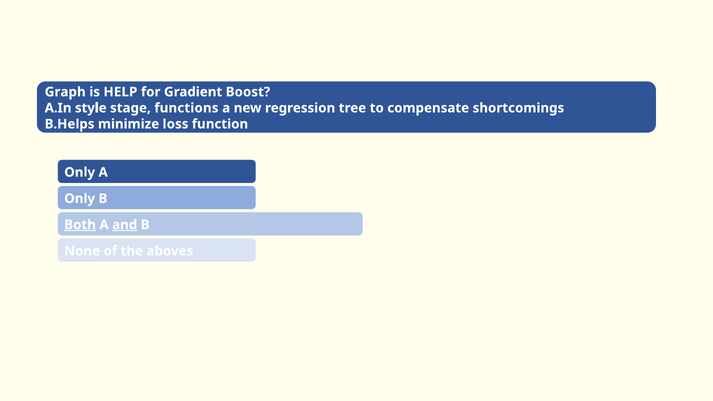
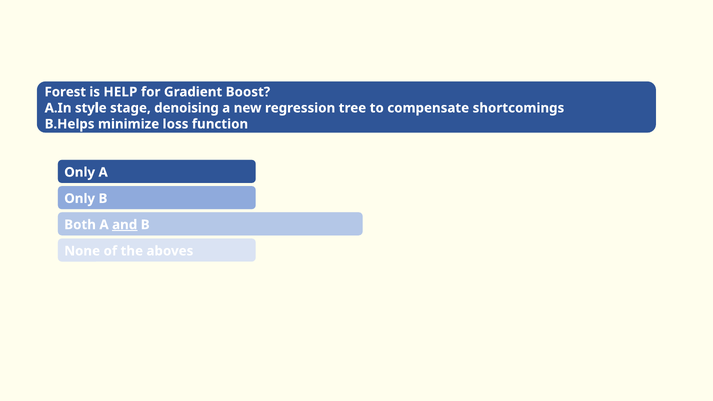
Graph: Graph -> Forest (65, 92)
functions: functions -> denoising (187, 108)
Both underline: present -> none (80, 225)
